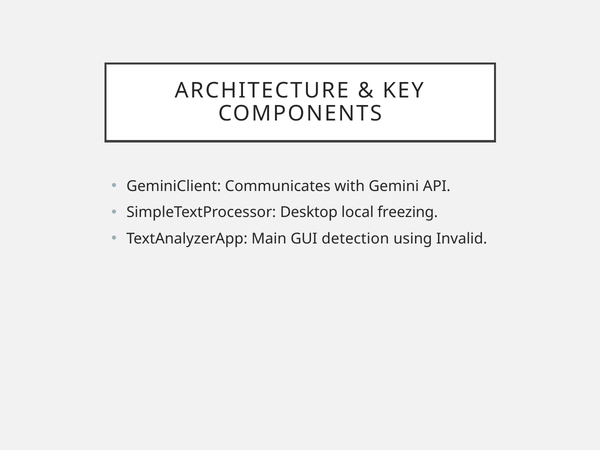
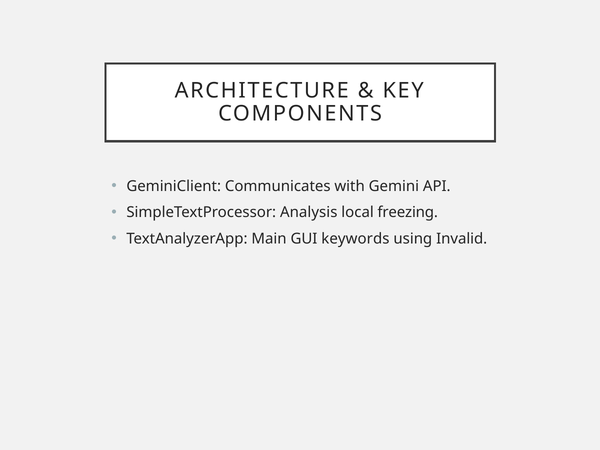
Desktop: Desktop -> Analysis (309, 212)
detection: detection -> keywords (355, 239)
